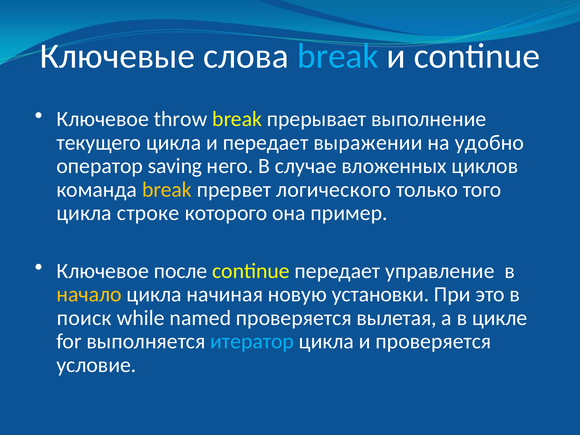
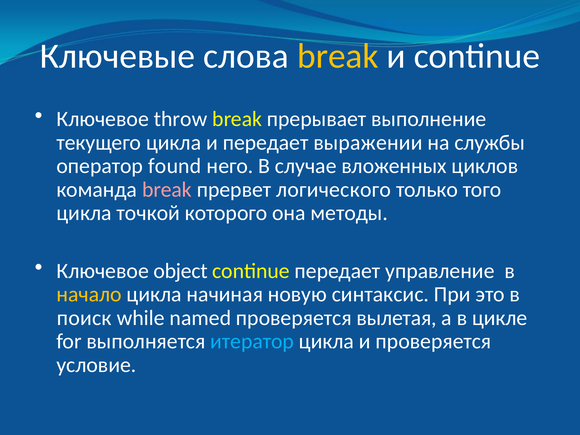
break colour: light blue -> yellow (338, 56)
удобно: удобно -> службы (490, 142)
saving: saving -> found (175, 166)
break colour: yellow -> pink (167, 190)
строке: строке -> точкой (148, 213)
пример: пример -> методы (349, 213)
после: после -> object (181, 271)
установки: установки -> синтаксис (380, 294)
